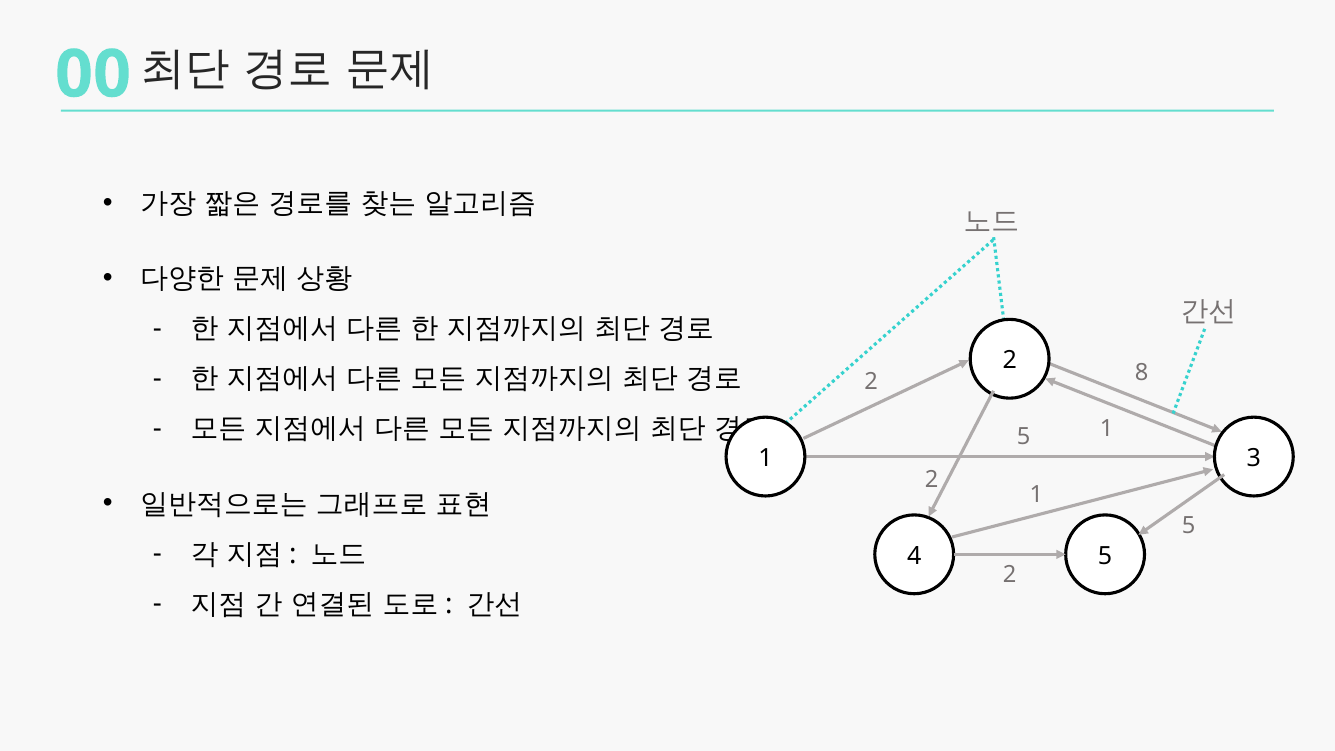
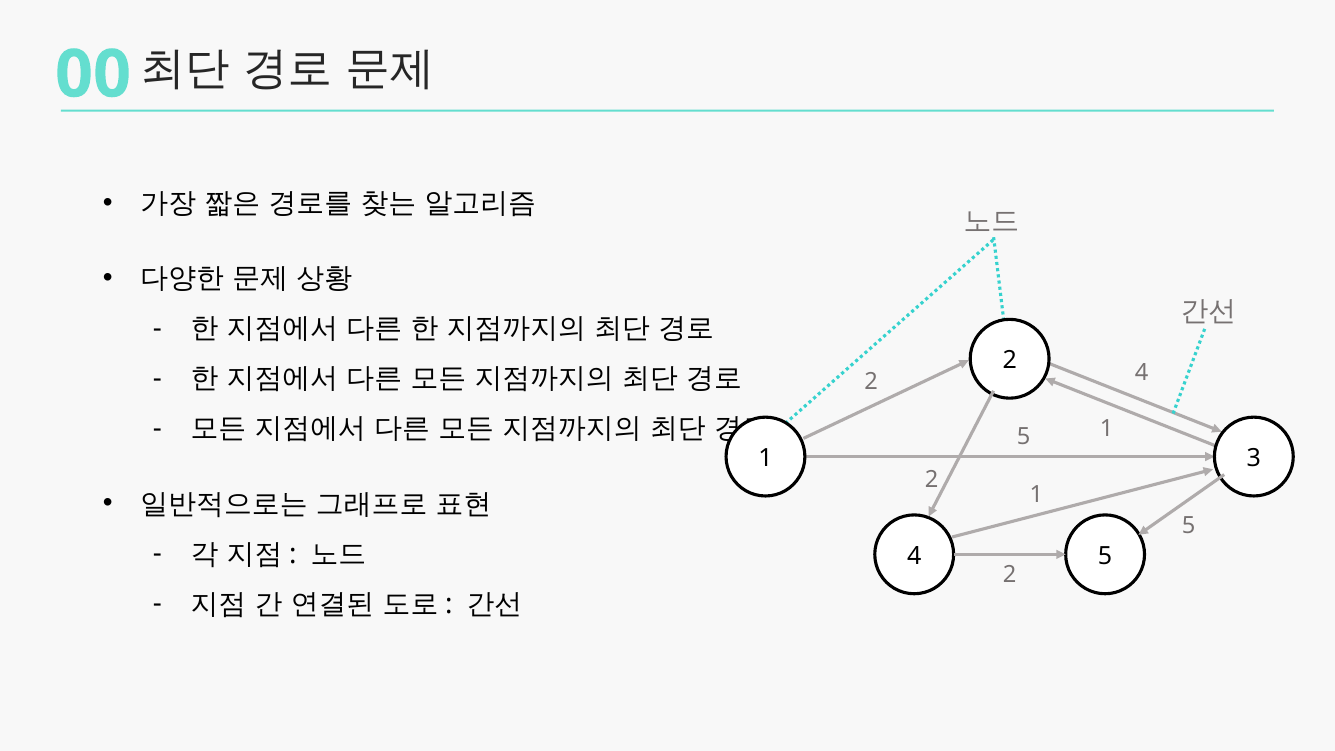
2 8: 8 -> 4 (1142, 373)
